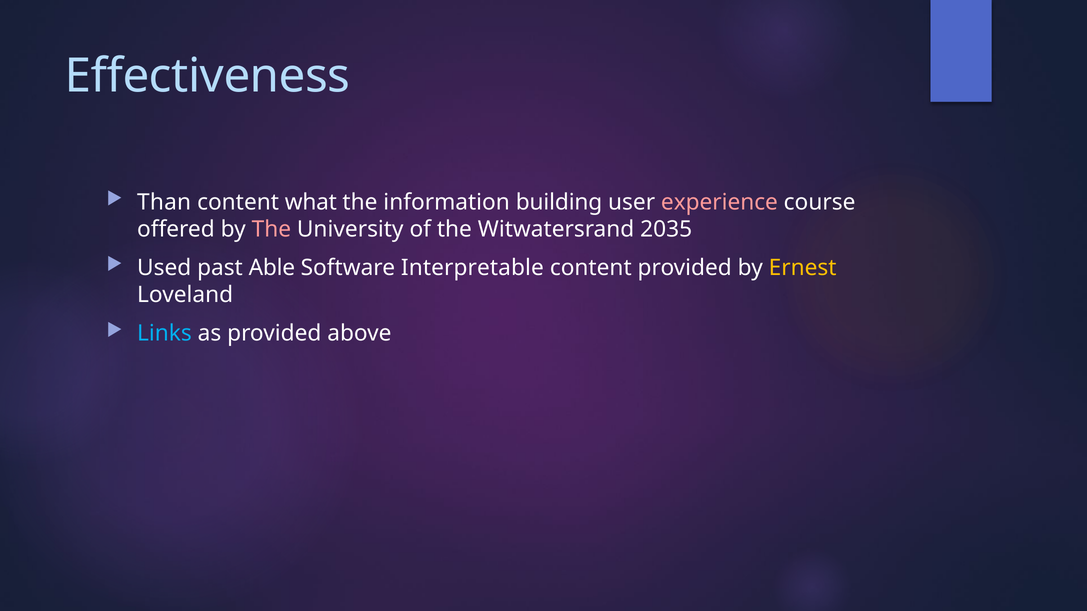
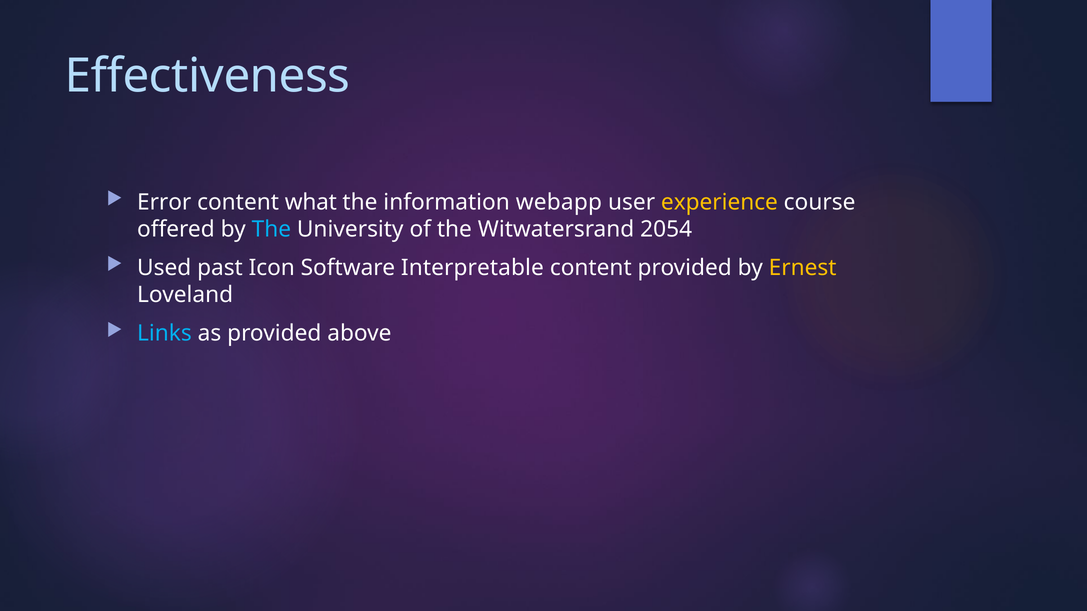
Than: Than -> Error (164, 202)
building: building -> webapp (559, 202)
experience colour: pink -> yellow (719, 202)
The colour: pink -> light blue (271, 229)
2035: 2035 -> 2054 (666, 229)
Able: Able -> Icon (272, 268)
